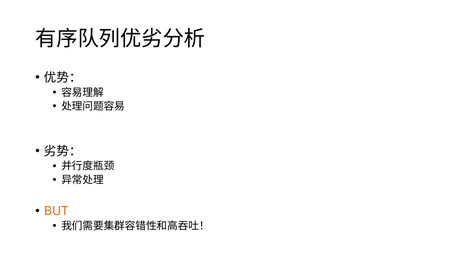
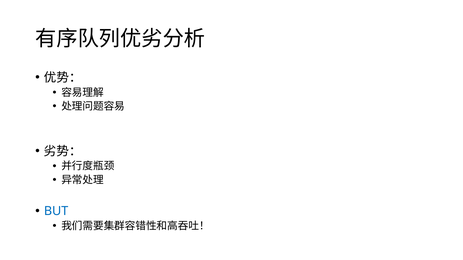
BUT colour: orange -> blue (56, 211)
